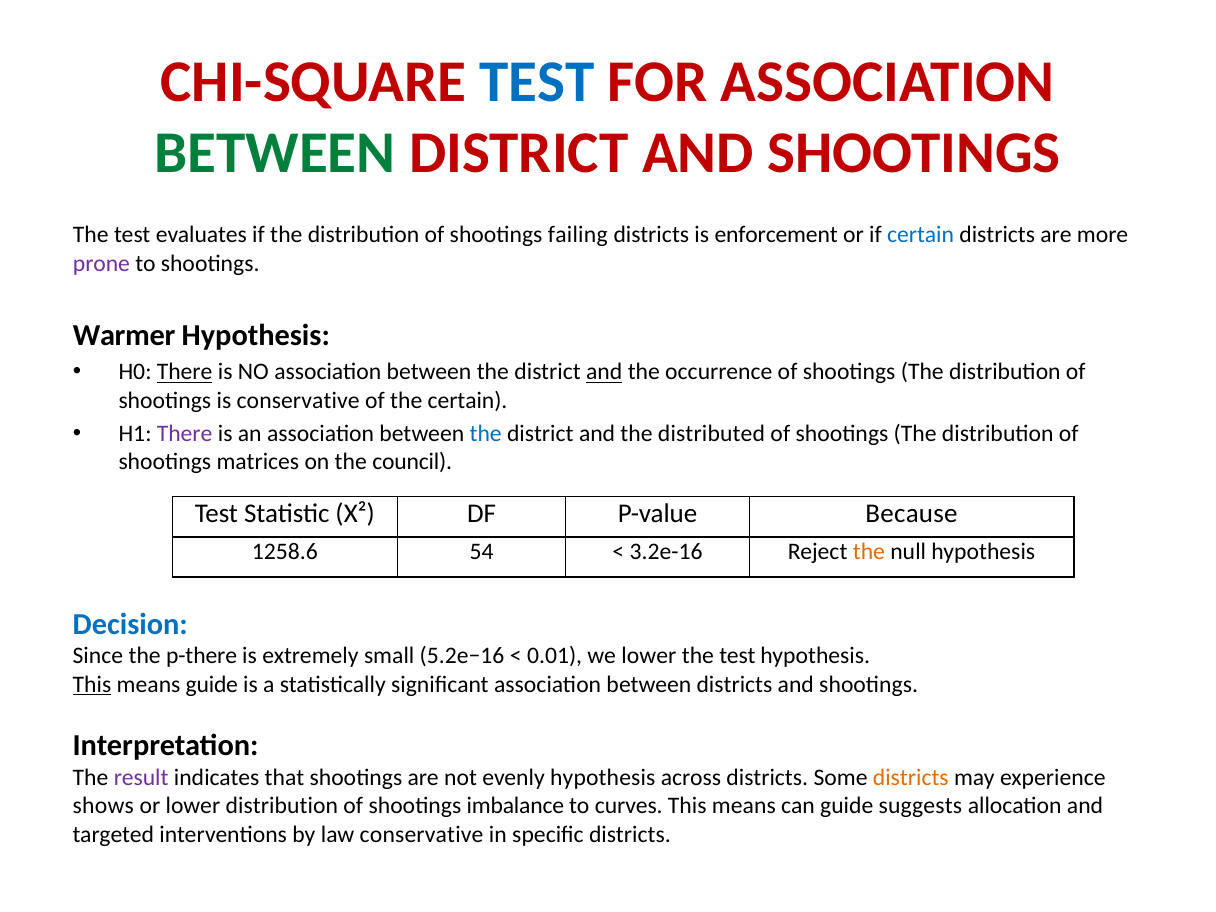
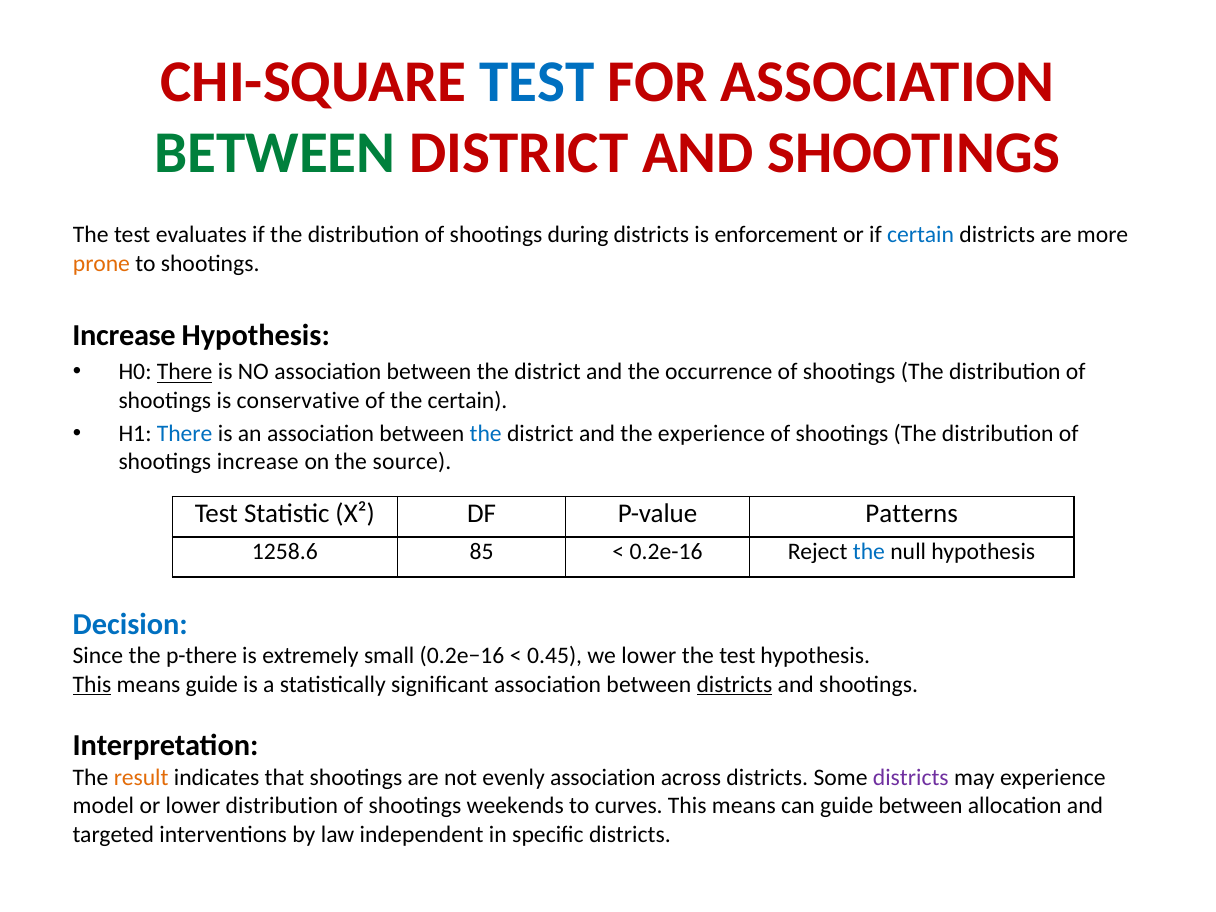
failing: failing -> during (578, 235)
prone colour: purple -> orange (101, 263)
Warmer: Warmer -> Increase (124, 335)
and underline: present -> none (604, 372)
There colour: purple -> blue (185, 434)
the distributed: distributed -> experience (711, 434)
matrices: matrices -> increase (258, 462)
council: council -> source (412, 462)
Because: Because -> Patterns (912, 513)
54: 54 -> 85 (482, 552)
3.2e-16: 3.2e-16 -> 0.2e-16 (666, 552)
the colour: orange -> blue (869, 552)
5.2e−16: 5.2e−16 -> 0.2e−16 (462, 656)
0.01: 0.01 -> 0.45 (555, 656)
districts underline: none -> present (734, 685)
result colour: purple -> orange (141, 778)
evenly hypothesis: hypothesis -> association (603, 778)
districts colour: orange -> purple (911, 778)
shows: shows -> model (103, 806)
imbalance: imbalance -> weekends (515, 806)
guide suggests: suggests -> between (921, 806)
law conservative: conservative -> independent (422, 835)
